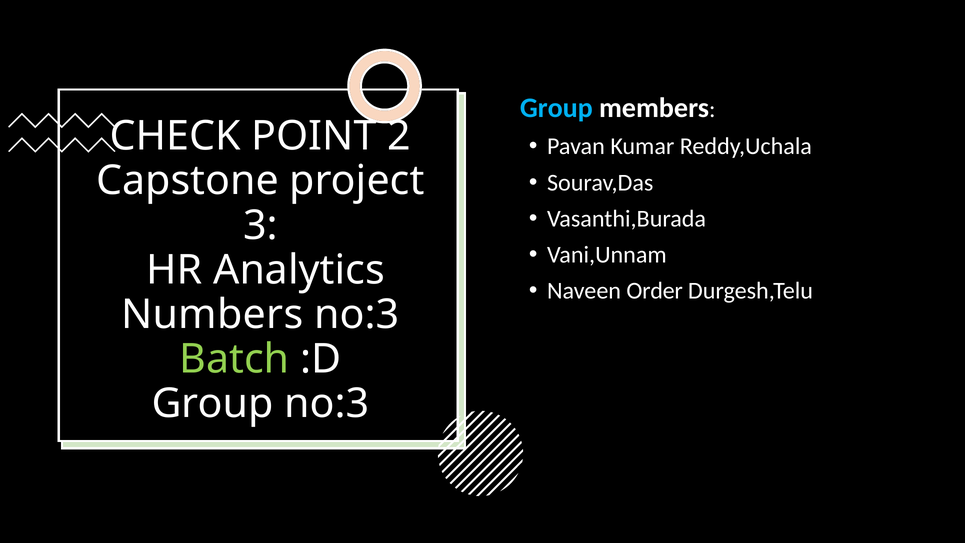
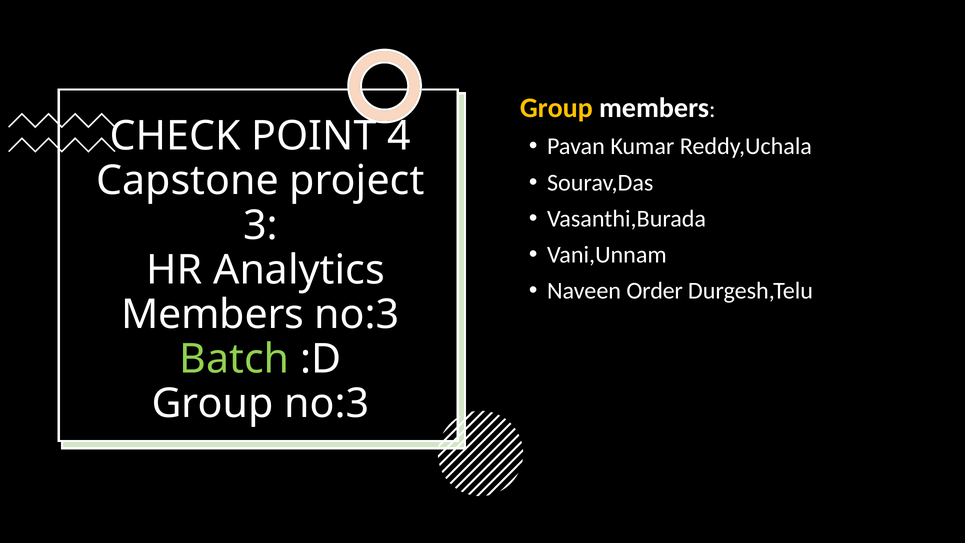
Group colour: light blue -> yellow (556, 108)
2: 2 -> 4 (399, 136)
Numbers: Numbers -> Members (213, 314)
